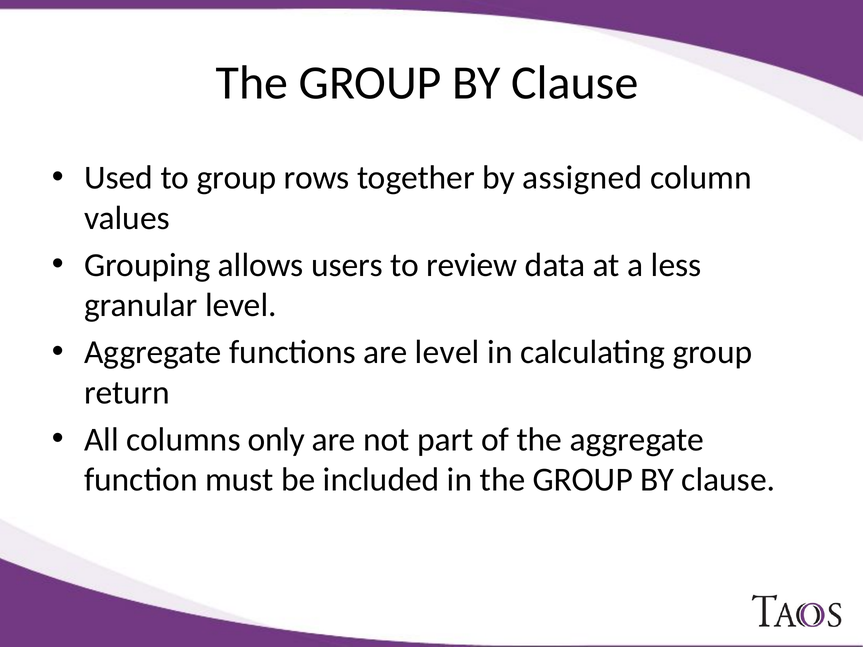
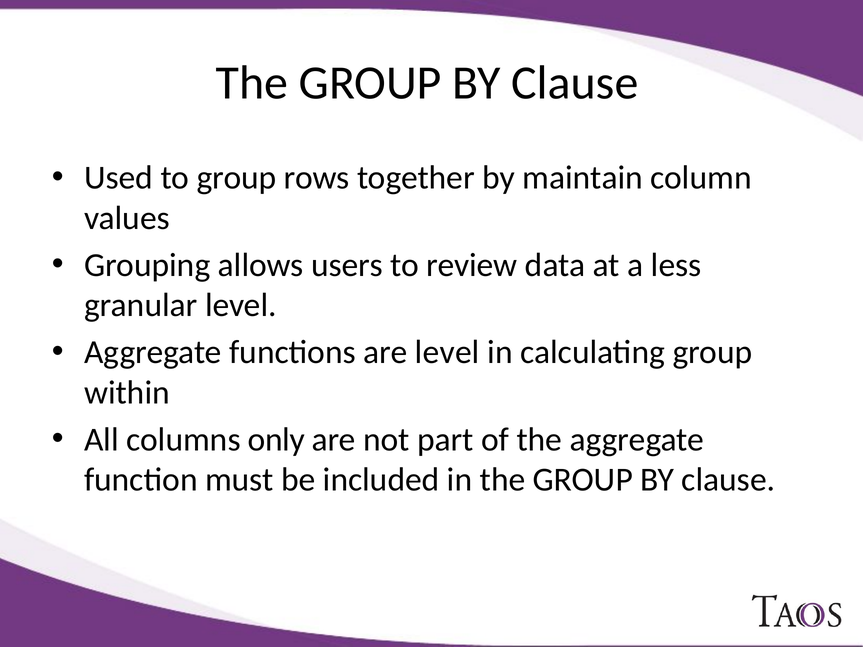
assigned: assigned -> maintain (583, 178)
return: return -> within (127, 393)
